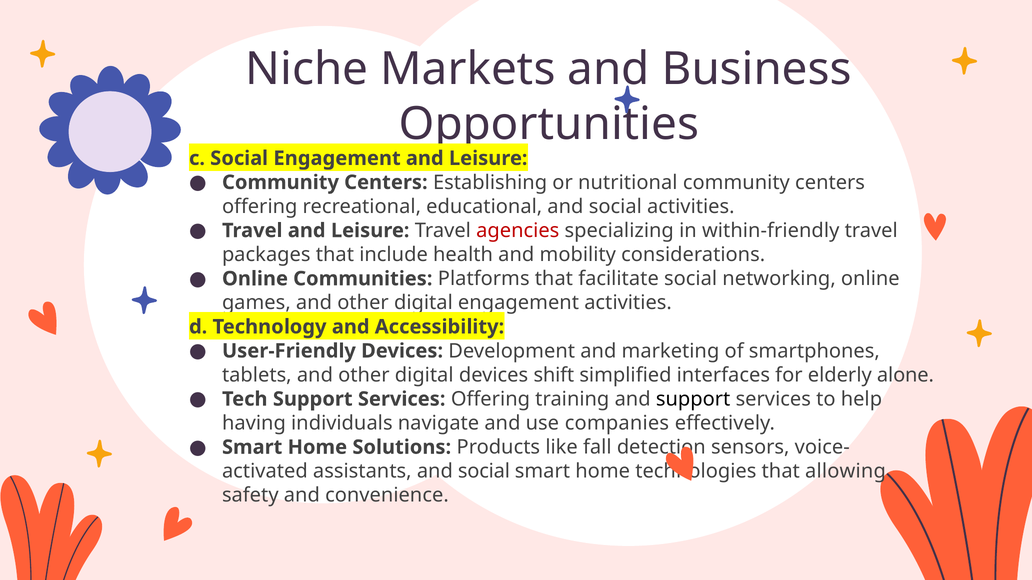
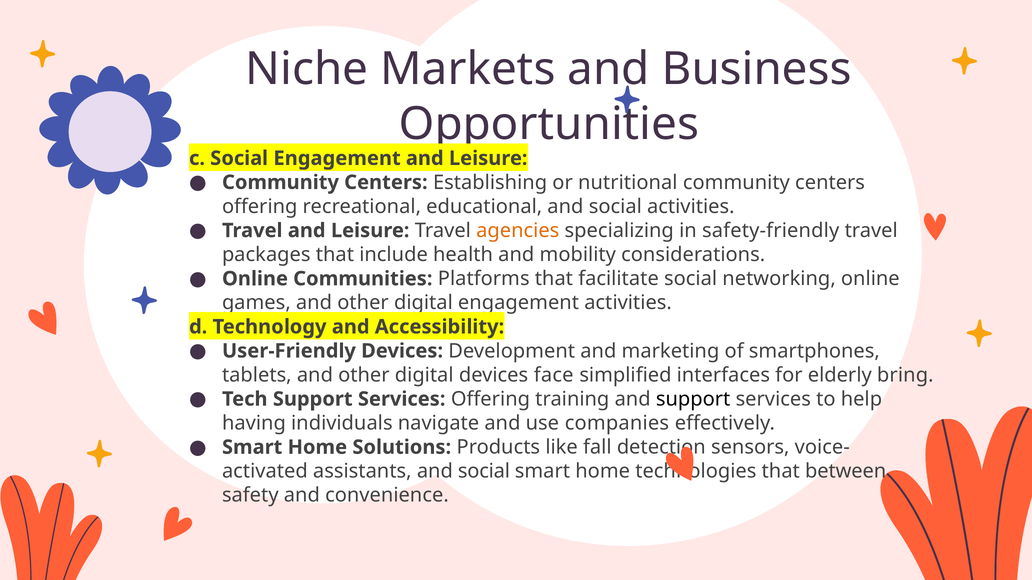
agencies colour: red -> orange (518, 231)
within-friendly: within-friendly -> safety-friendly (771, 231)
shift: shift -> face (554, 375)
alone: alone -> bring (905, 375)
allowing: allowing -> between (846, 472)
